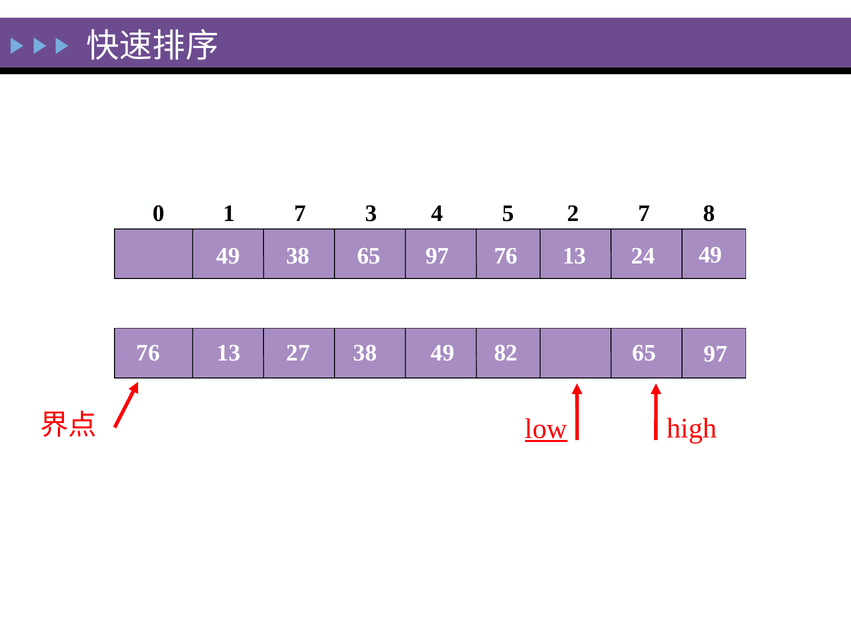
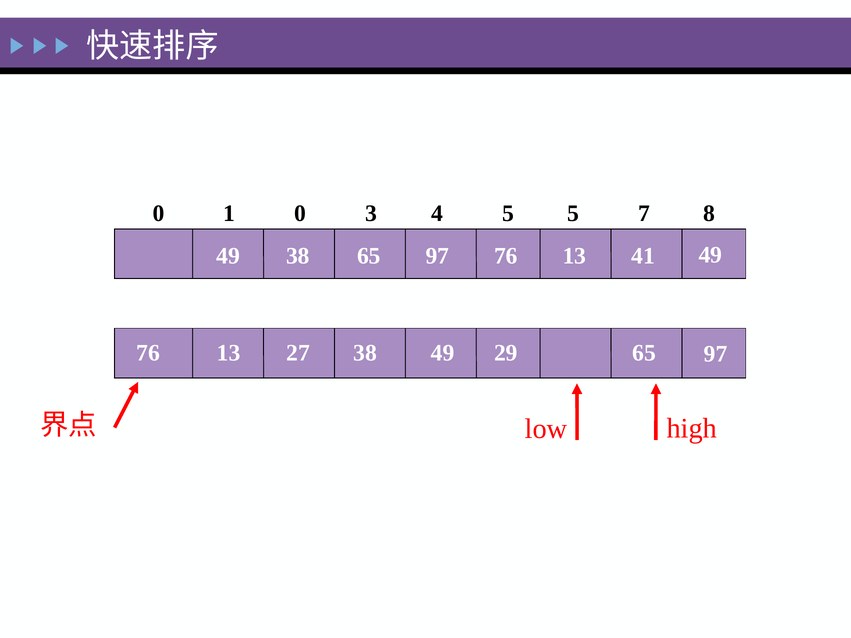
1 7: 7 -> 0 (300, 214)
5 2: 2 -> 5 (573, 214)
24: 24 -> 41 (643, 256)
82: 82 -> 29 (506, 353)
low underline: present -> none (546, 429)
